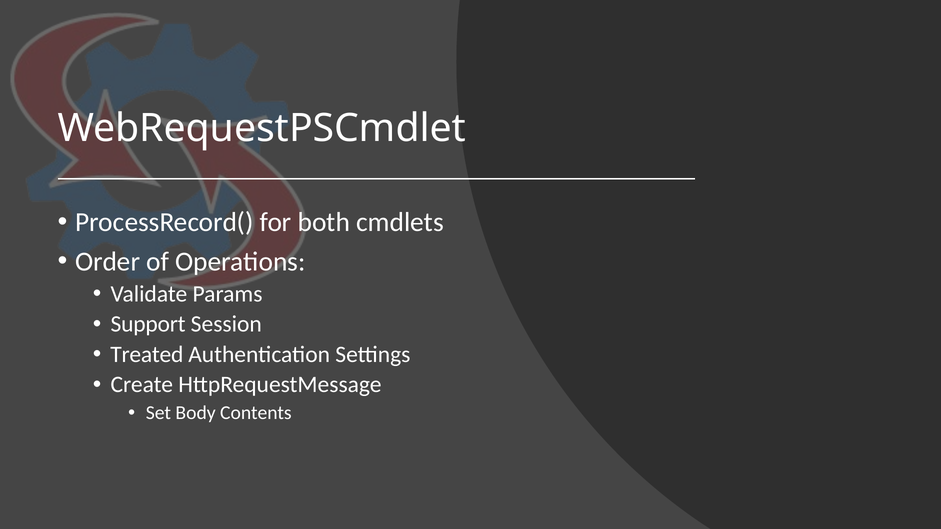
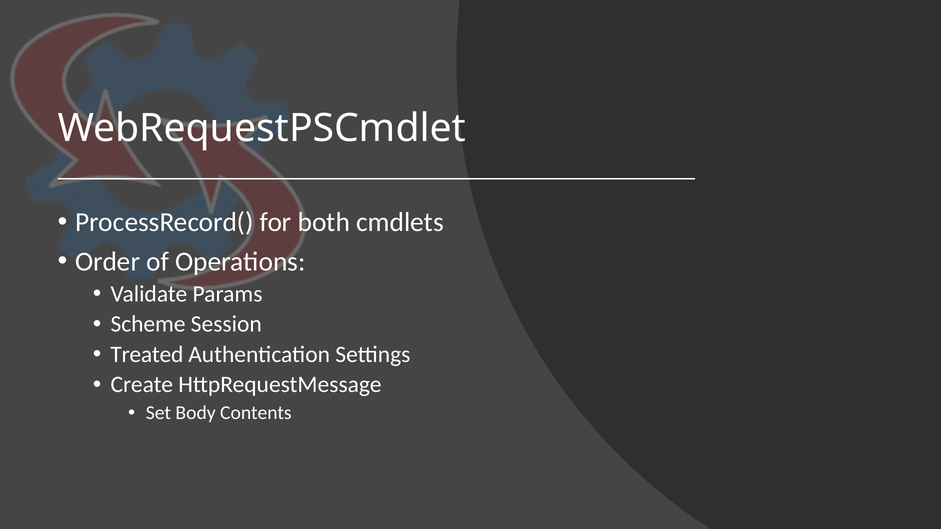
Support: Support -> Scheme (148, 324)
